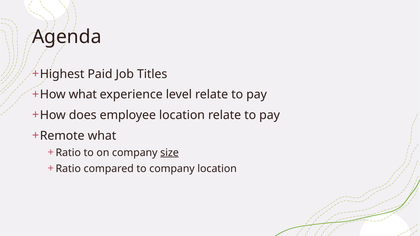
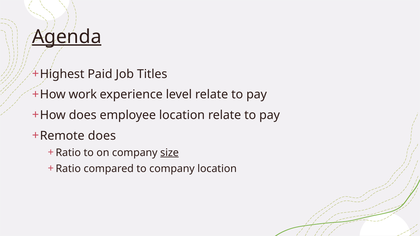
Agenda underline: none -> present (67, 37)
what: what -> work (83, 95)
what: what -> does (102, 136)
